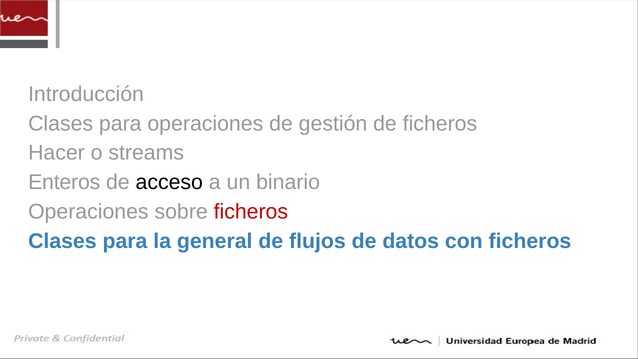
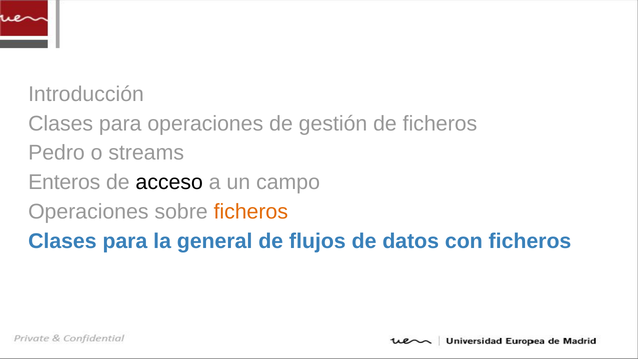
Hacer: Hacer -> Pedro (56, 153)
binario: binario -> campo (288, 182)
ficheros colour: red -> orange (251, 212)
